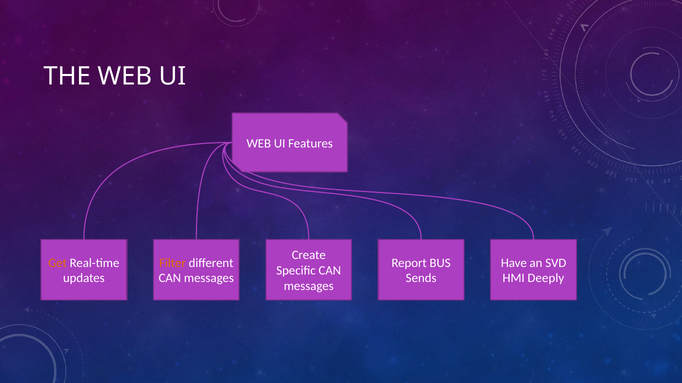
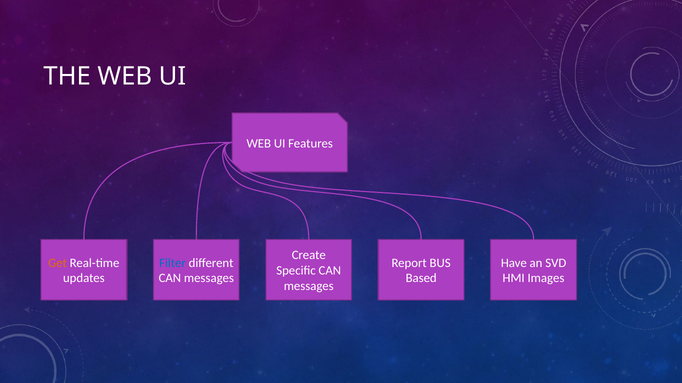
Filter colour: orange -> blue (173, 263)
Sends: Sends -> Based (421, 279)
Deeply: Deeply -> Images (546, 279)
